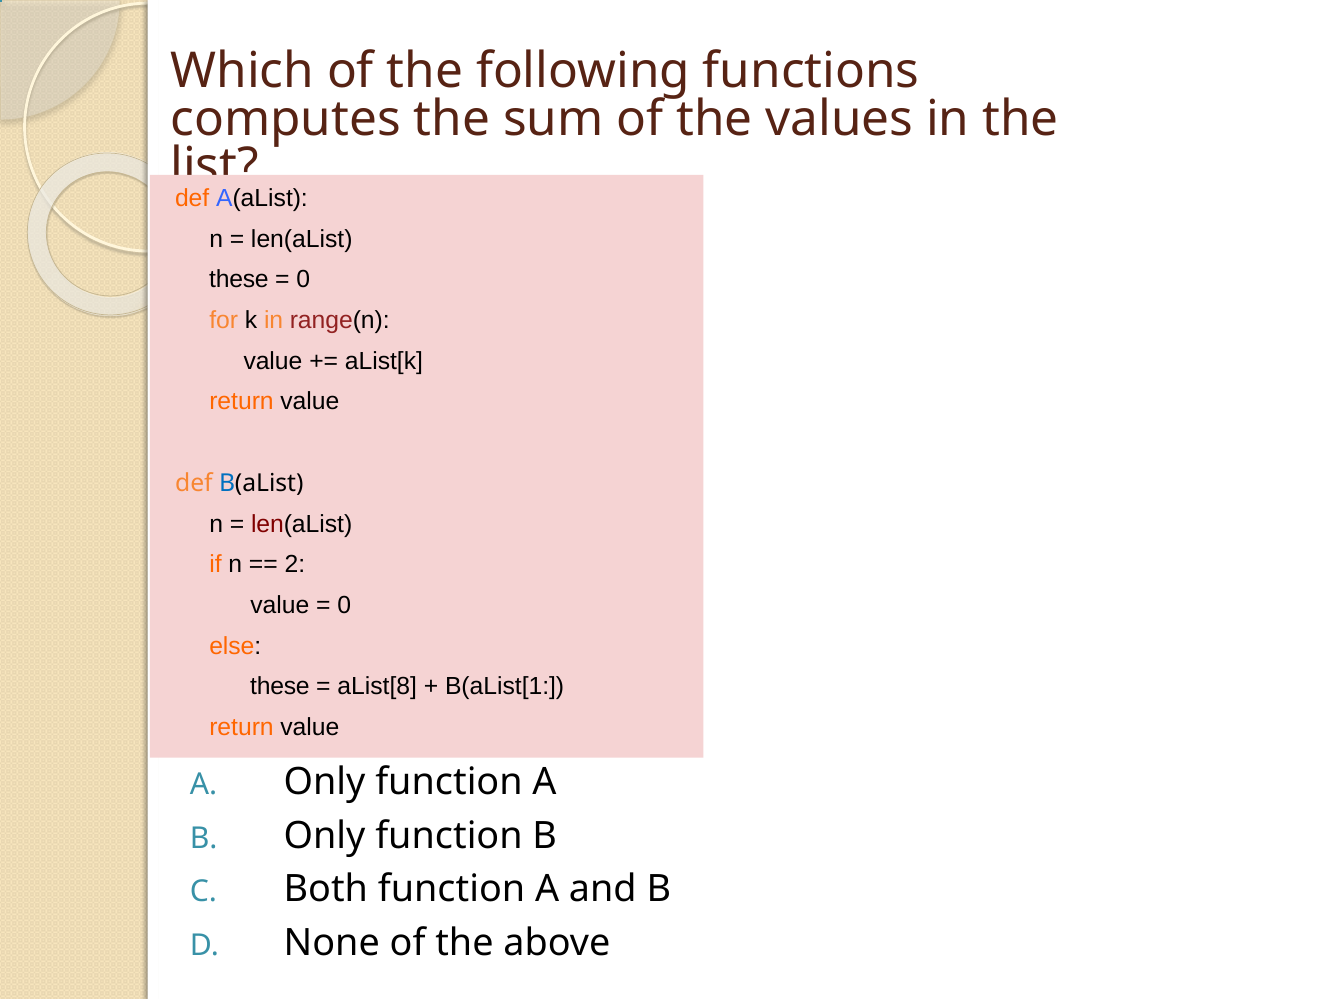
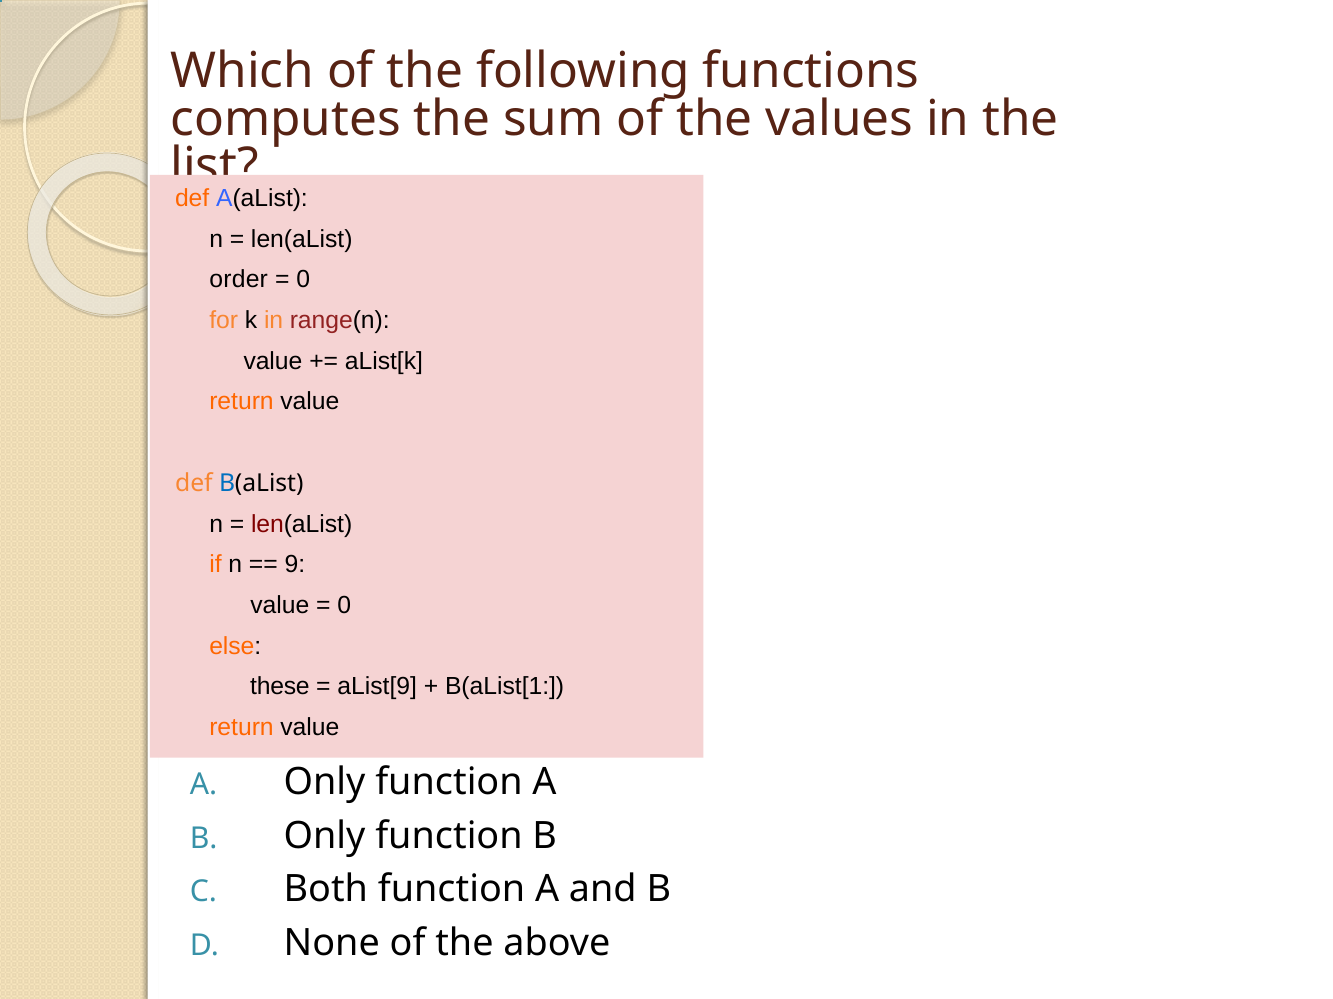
these: these -> order (239, 280)
2: 2 -> 9 (295, 565)
aList[8: aList[8 -> aList[9 (377, 687)
